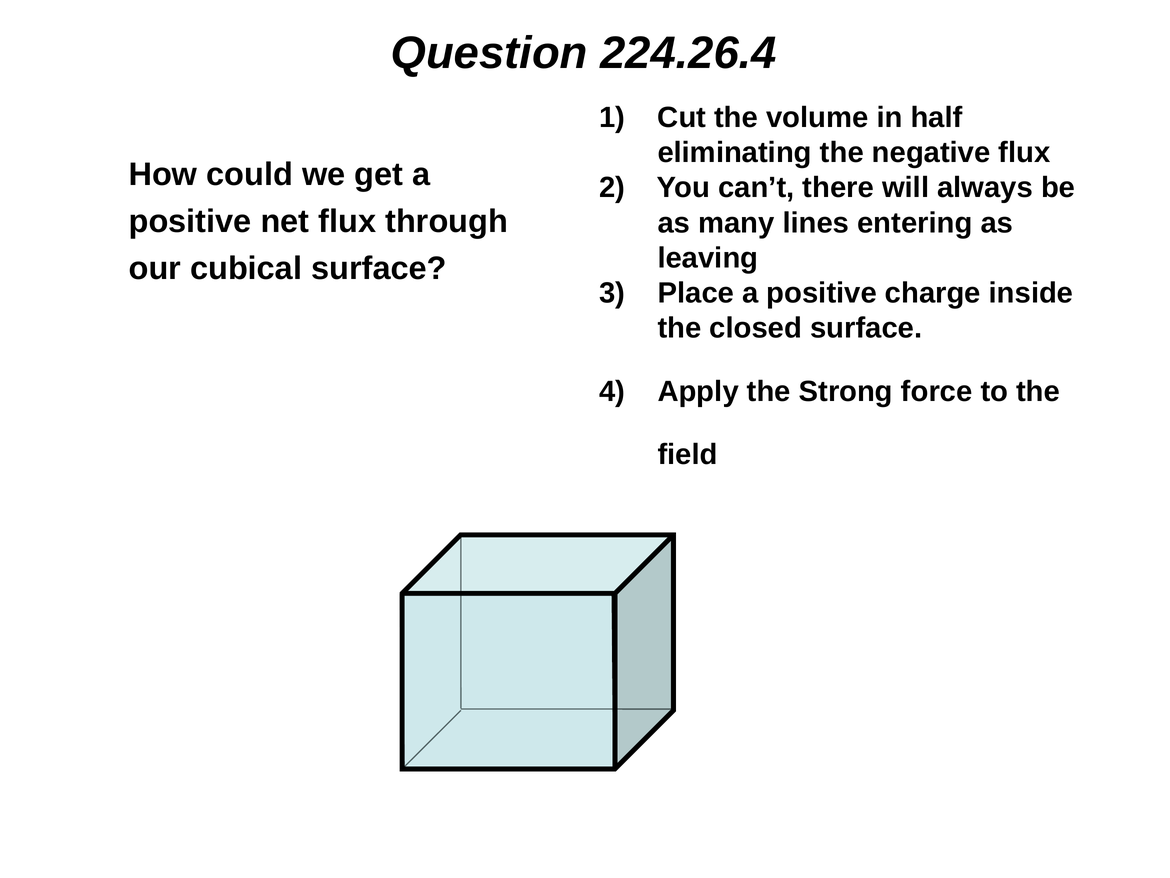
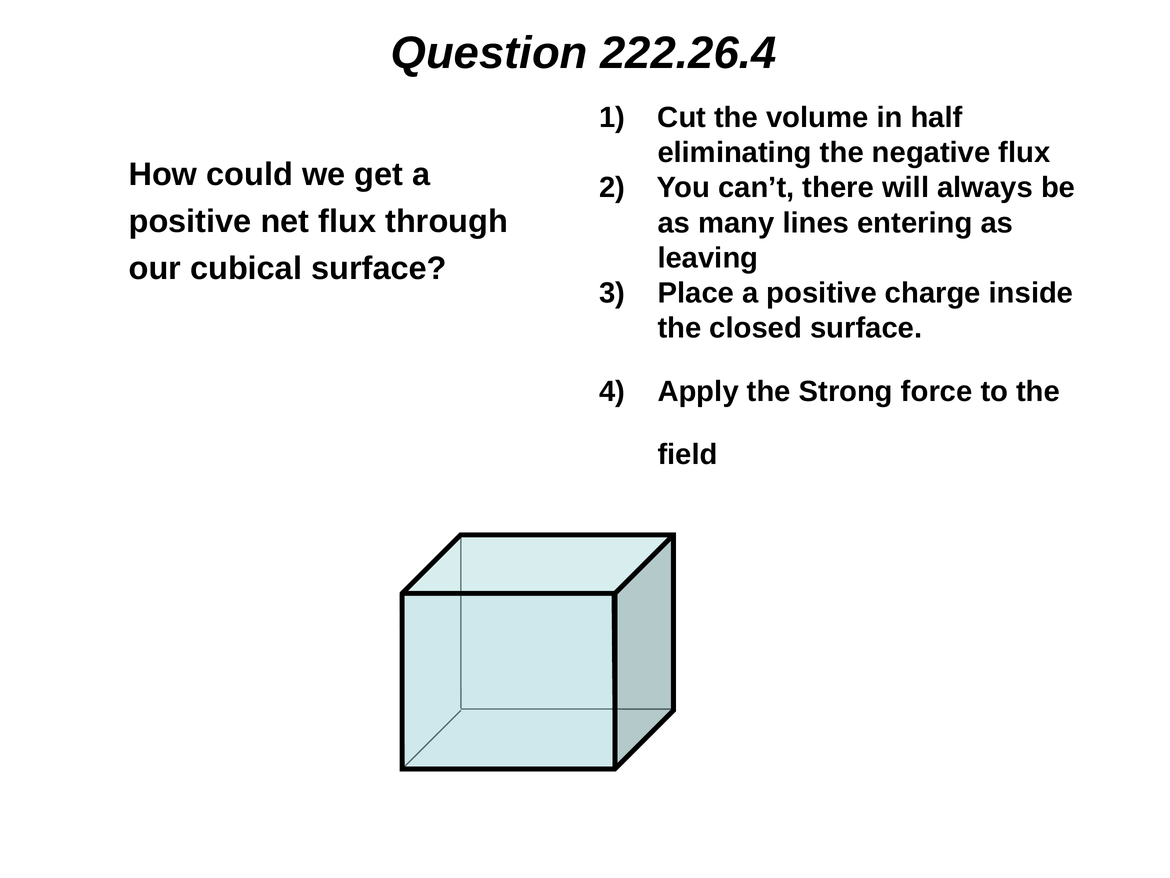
224.26.4: 224.26.4 -> 222.26.4 (688, 53)
